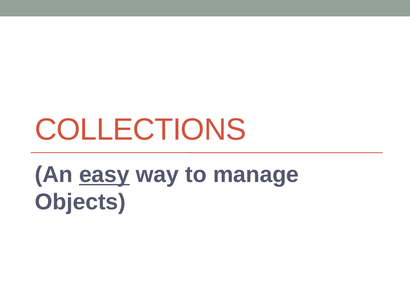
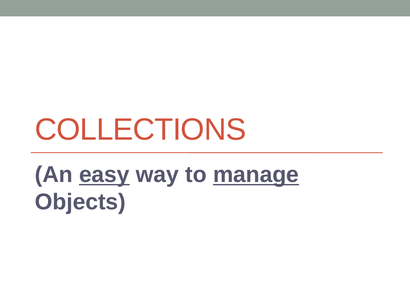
manage underline: none -> present (256, 174)
